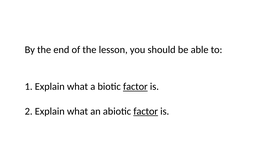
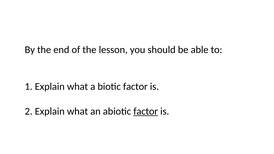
factor underline: present -> none (135, 87)
